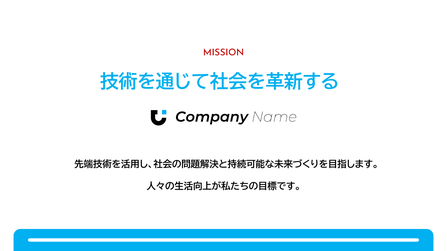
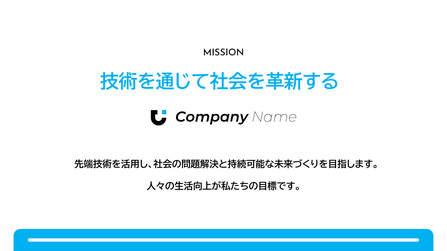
MISSION colour: red -> black (224, 52)
